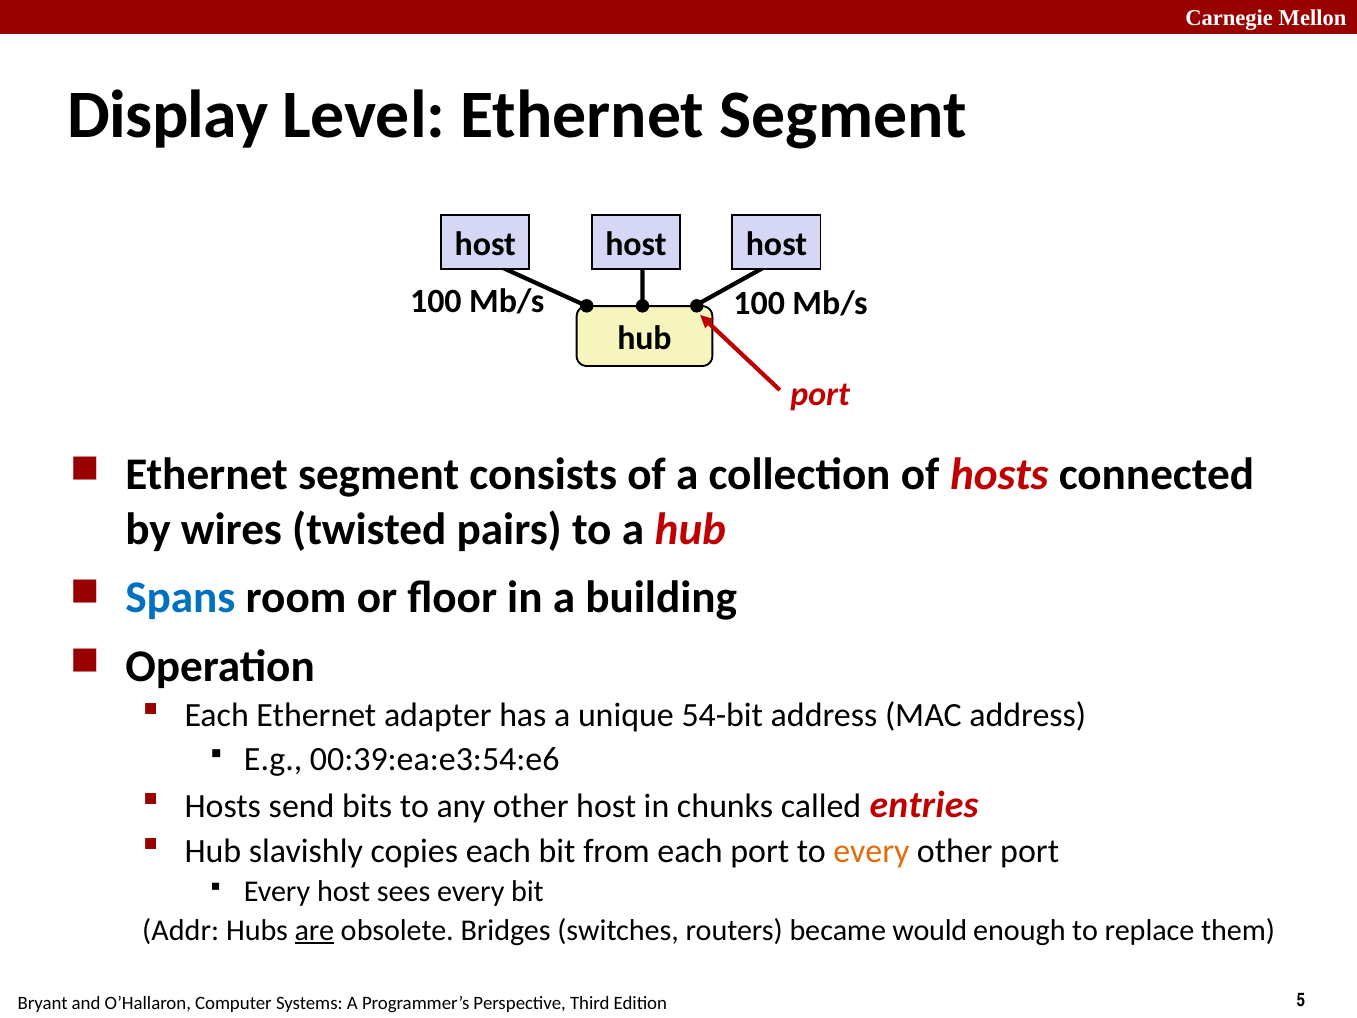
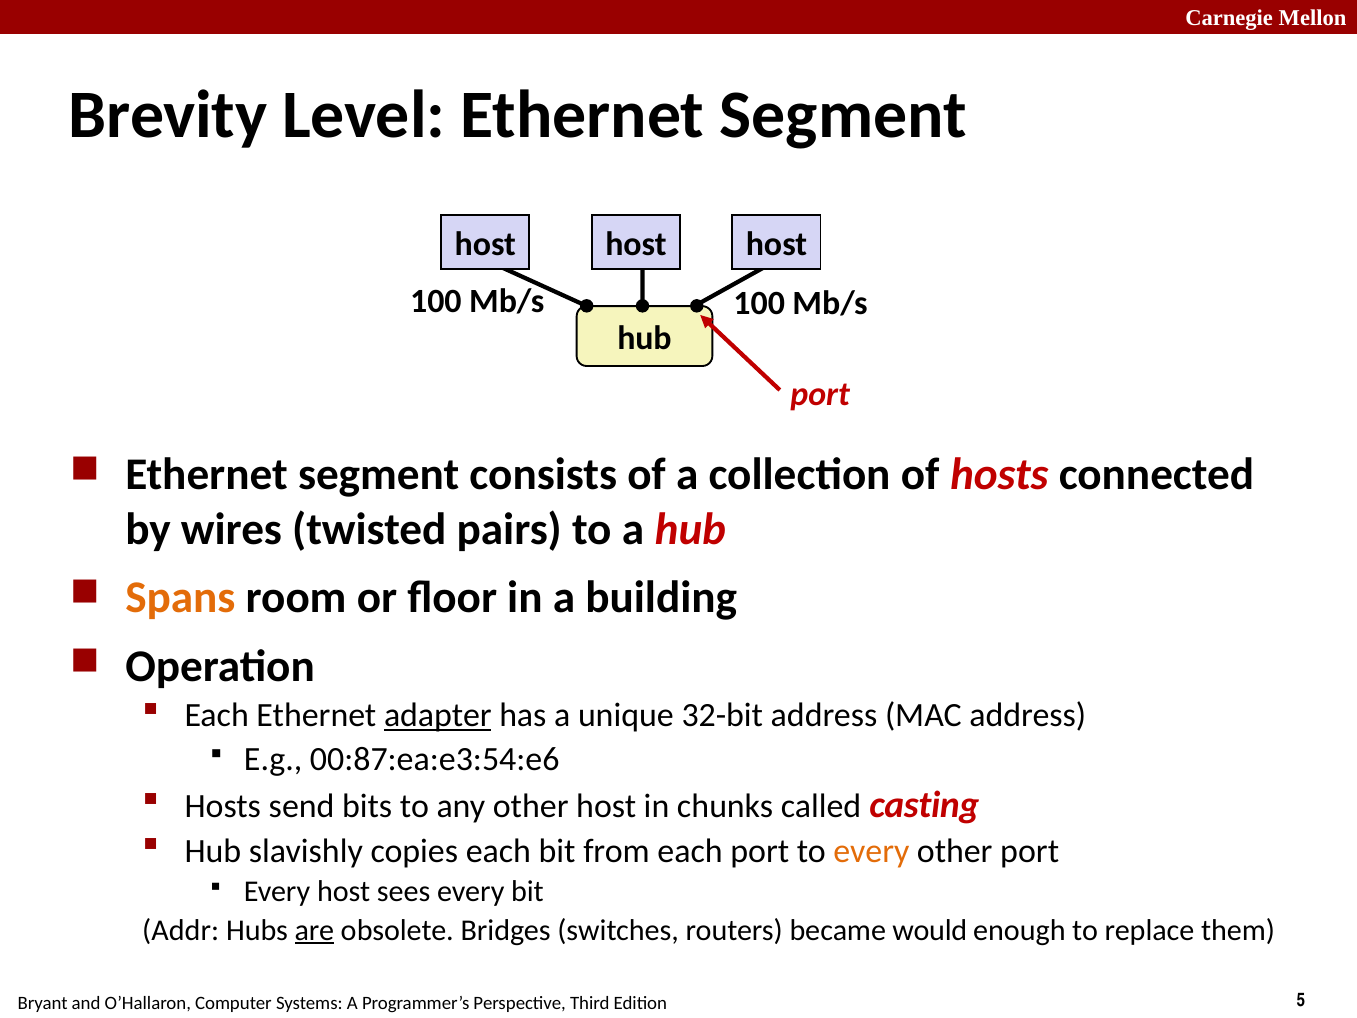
Display: Display -> Brevity (168, 115)
Spans colour: blue -> orange (180, 598)
adapter underline: none -> present (438, 716)
54-bit: 54-bit -> 32-bit (722, 716)
00:39:ea:e3:54:e6: 00:39:ea:e3:54:e6 -> 00:87:ea:e3:54:e6 (435, 759)
entries: entries -> casting (924, 805)
